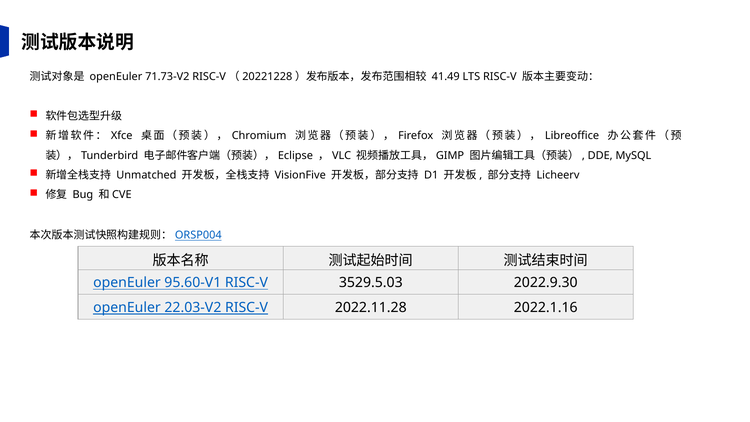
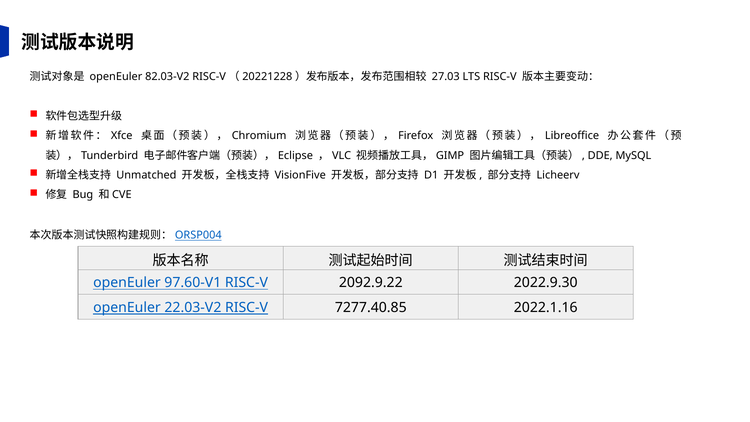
71.73-V2: 71.73-V2 -> 82.03-V2 (167, 77)
41.49: 41.49 -> 27.03 (446, 77)
95.60-V1: 95.60-V1 -> 97.60-V1 (193, 283)
3529.5.03: 3529.5.03 -> 2092.9.22 (371, 283)
2022.11.28: 2022.11.28 -> 7277.40.85 (371, 307)
